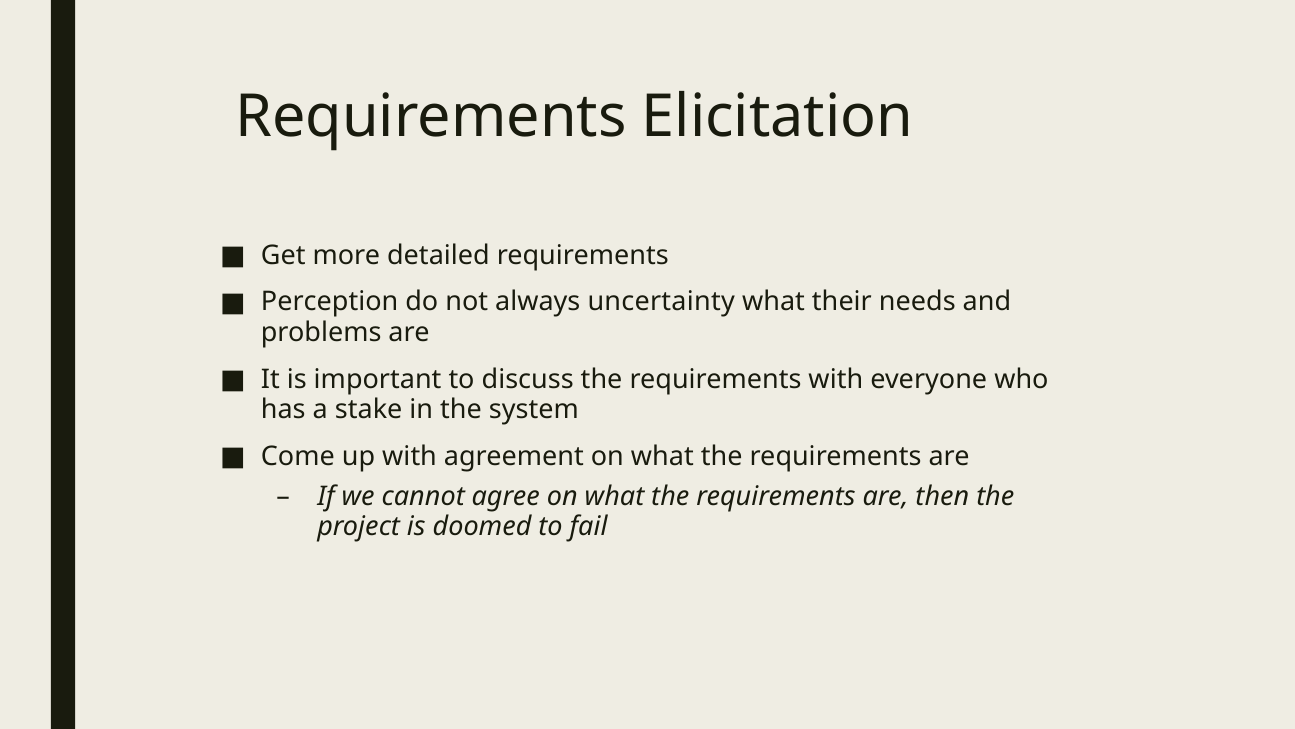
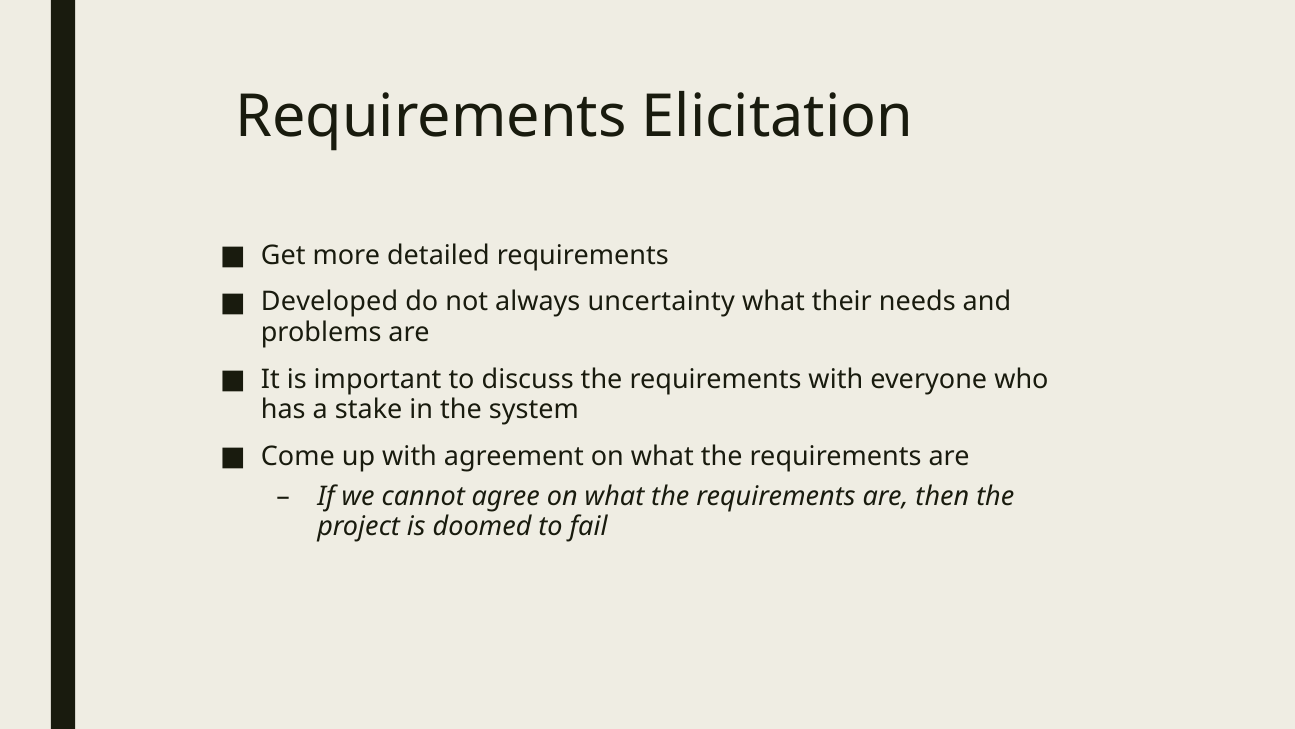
Perception: Perception -> Developed (330, 302)
